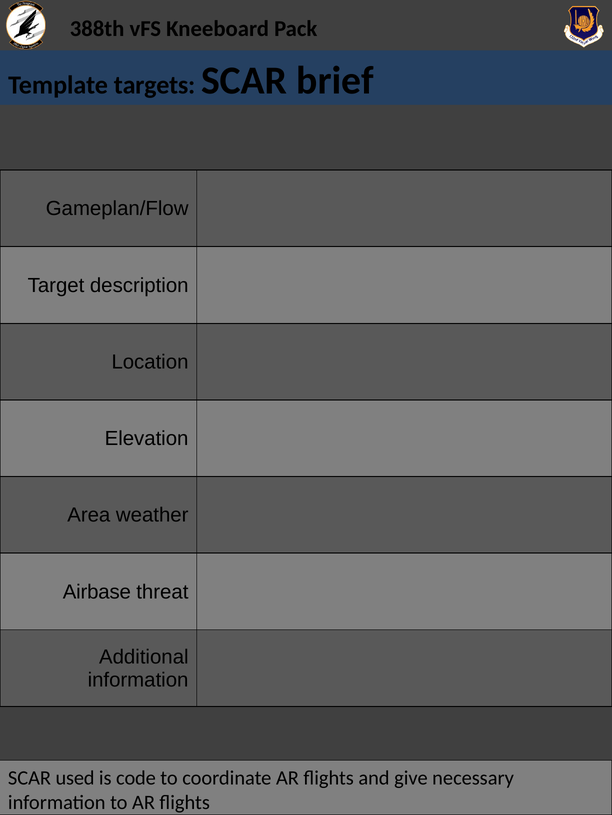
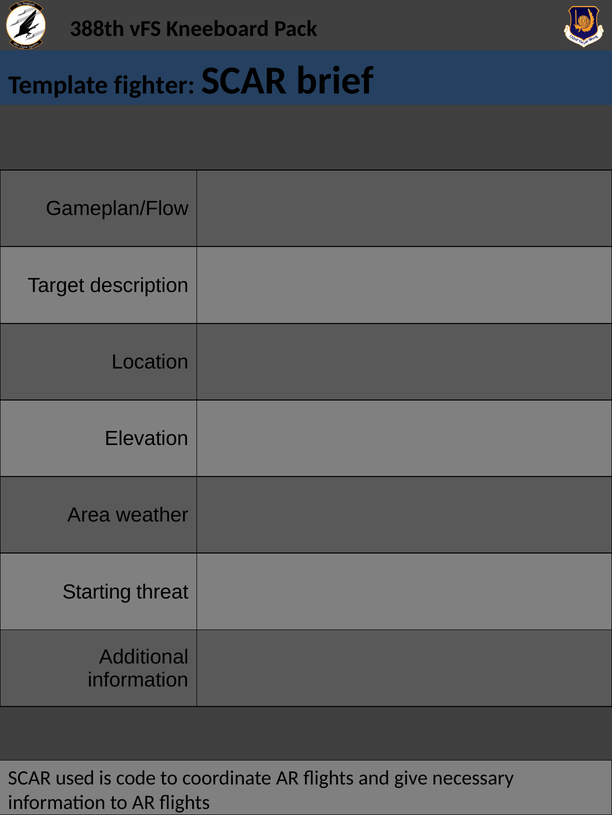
targets: targets -> fighter (154, 85)
Airbase: Airbase -> Starting (97, 593)
